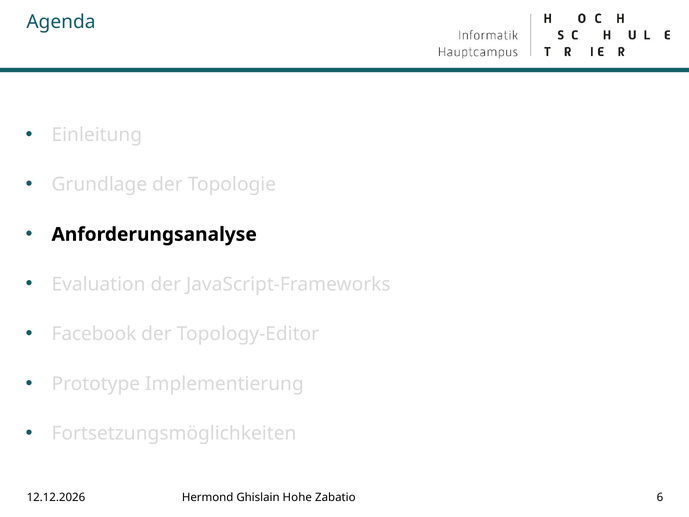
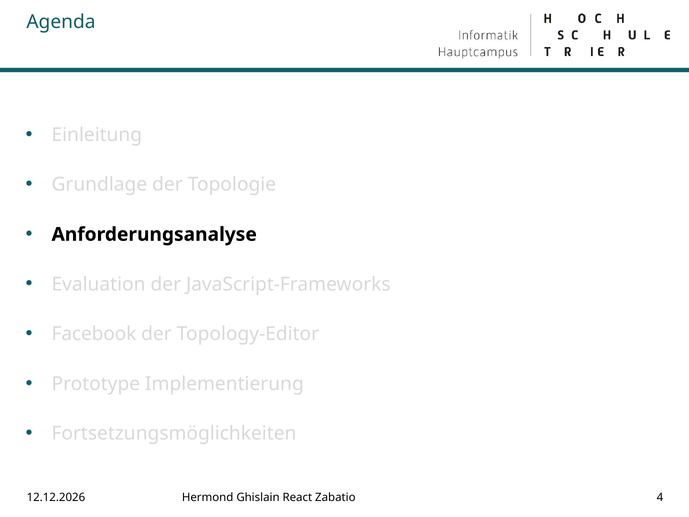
Hohe: Hohe -> React (297, 497)
6: 6 -> 4 (660, 497)
